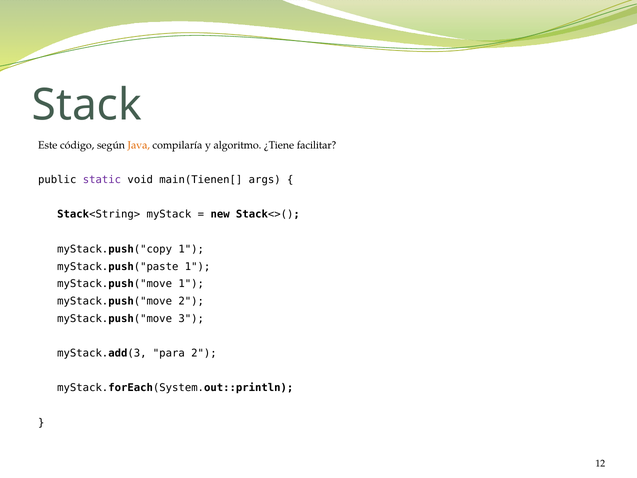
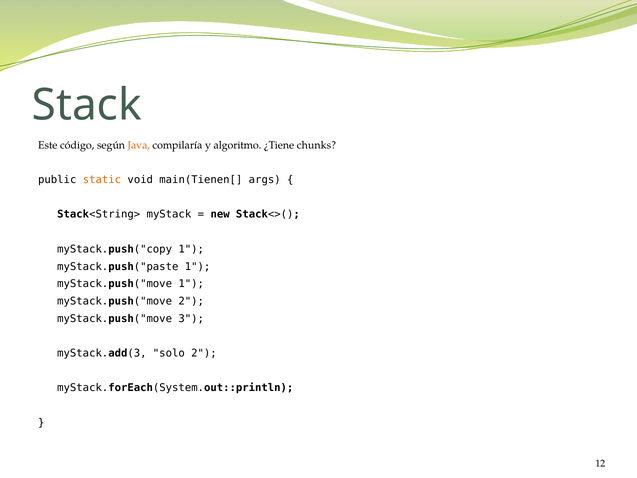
facilitar: facilitar -> chunks (316, 145)
static colour: purple -> orange (102, 180)
para: para -> solo (169, 353)
